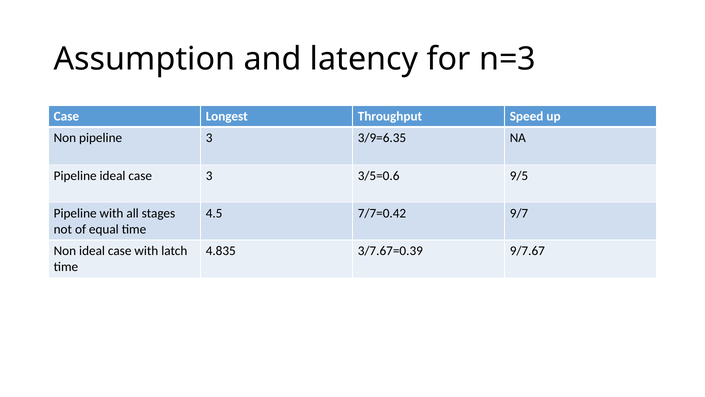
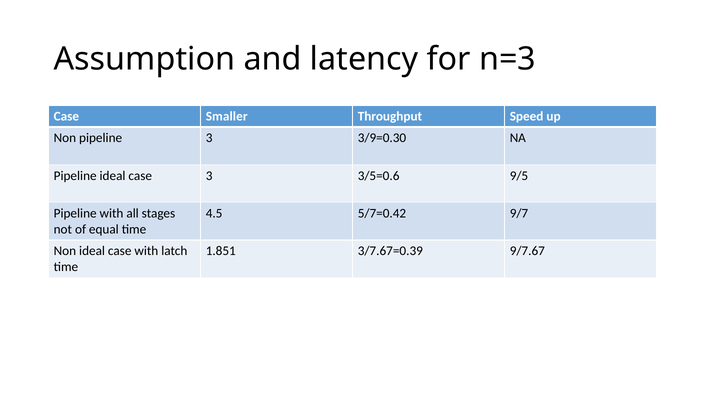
Longest: Longest -> Smaller (227, 116)
3/9=6.35: 3/9=6.35 -> 3/9=0.30 (382, 138)
7/7=0.42: 7/7=0.42 -> 5/7=0.42 (382, 213)
4.835: 4.835 -> 1.851 (221, 251)
